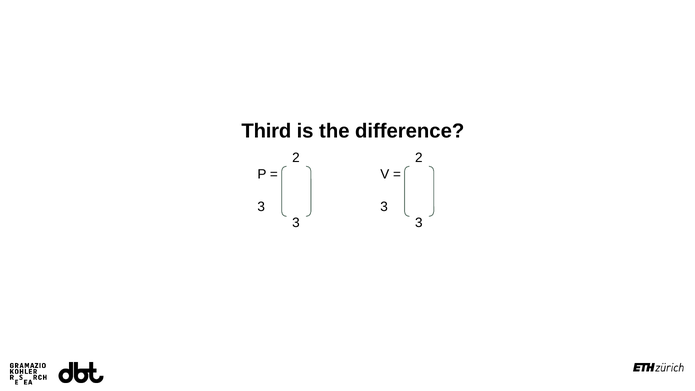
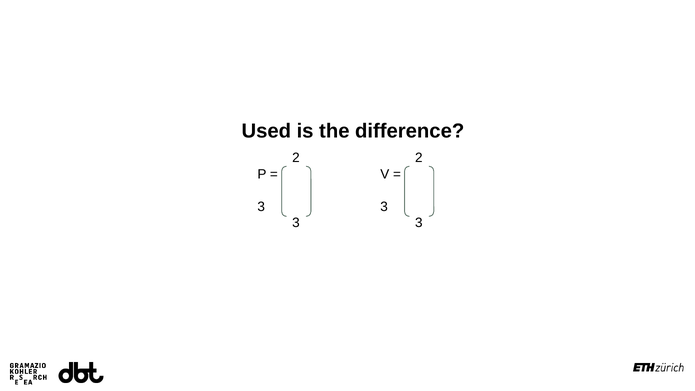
Third: Third -> Used (266, 131)
